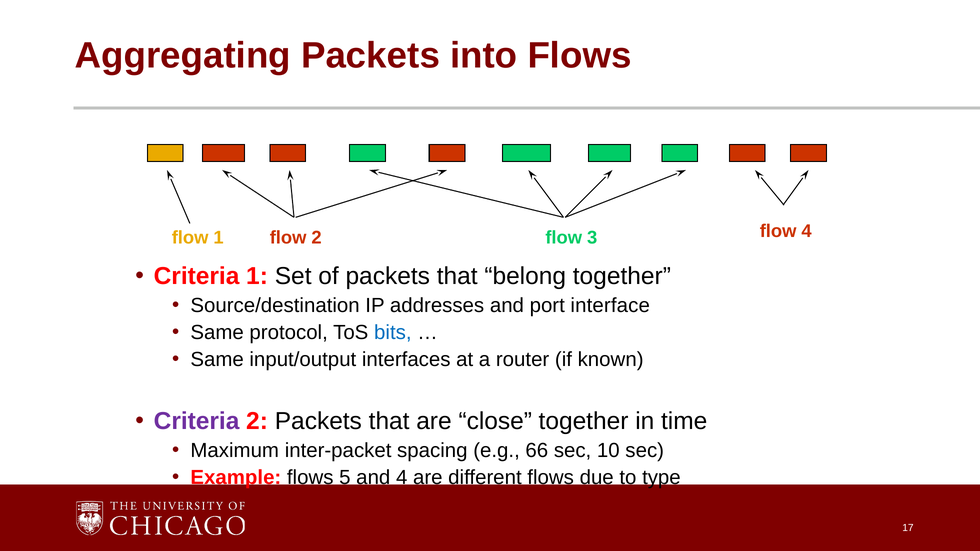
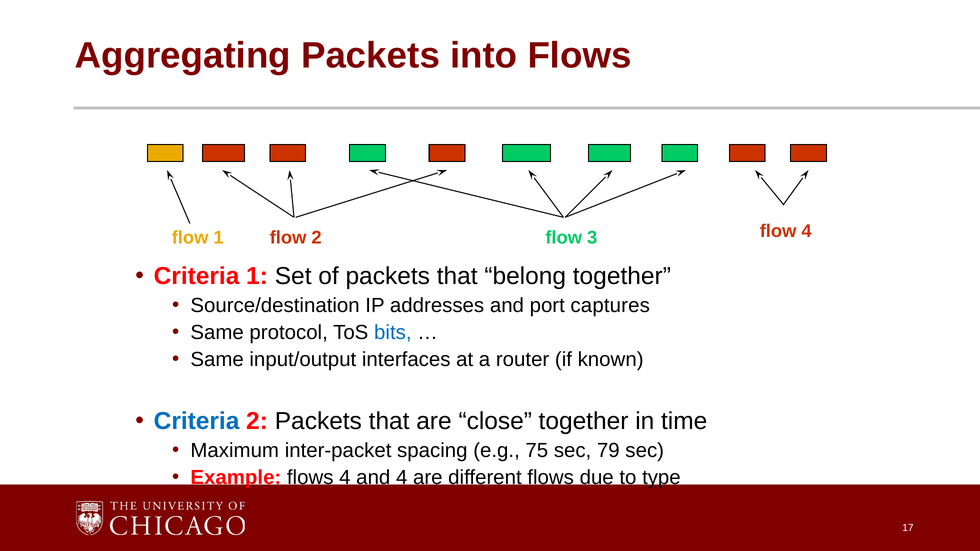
interface: interface -> captures (610, 305)
Criteria colour: purple -> blue (197, 421)
66: 66 -> 75 (537, 451)
10: 10 -> 79 (608, 451)
flows 5: 5 -> 4 (345, 478)
